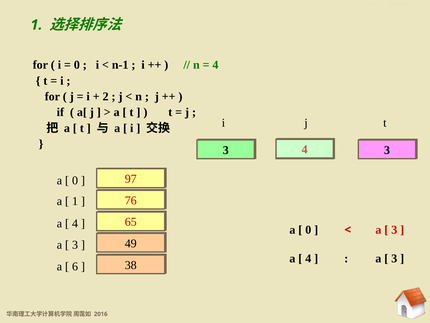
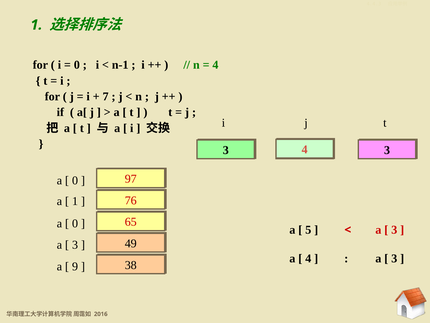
2: 2 -> 7 (106, 96)
4: 4 -> 0 (75, 223)
0: 0 -> 5 (308, 230)
6: 6 -> 9 (75, 266)
